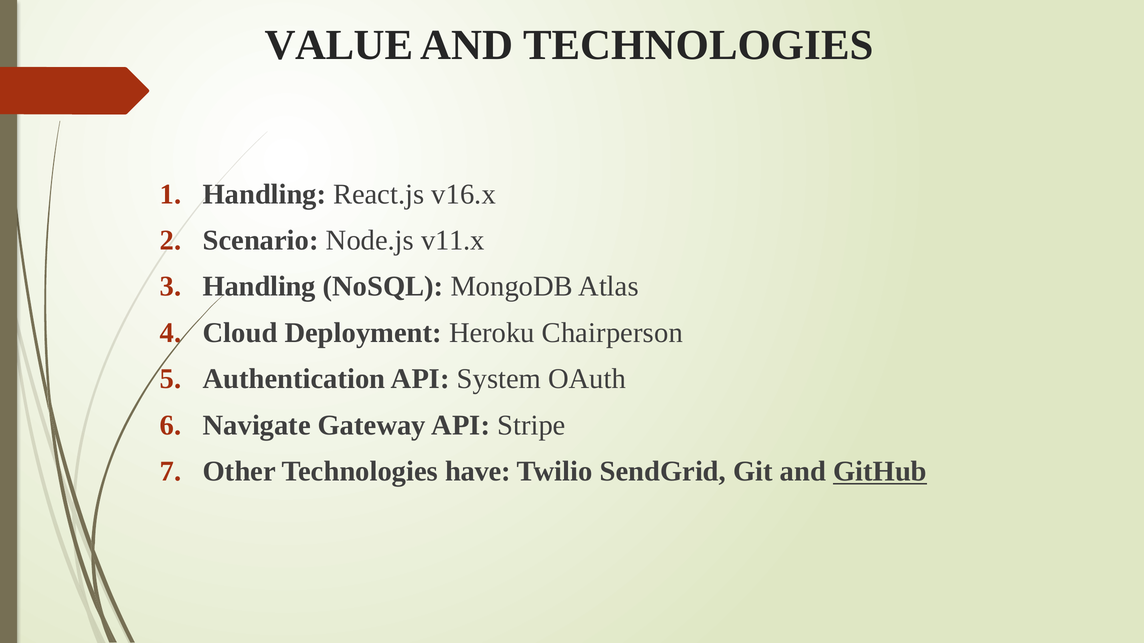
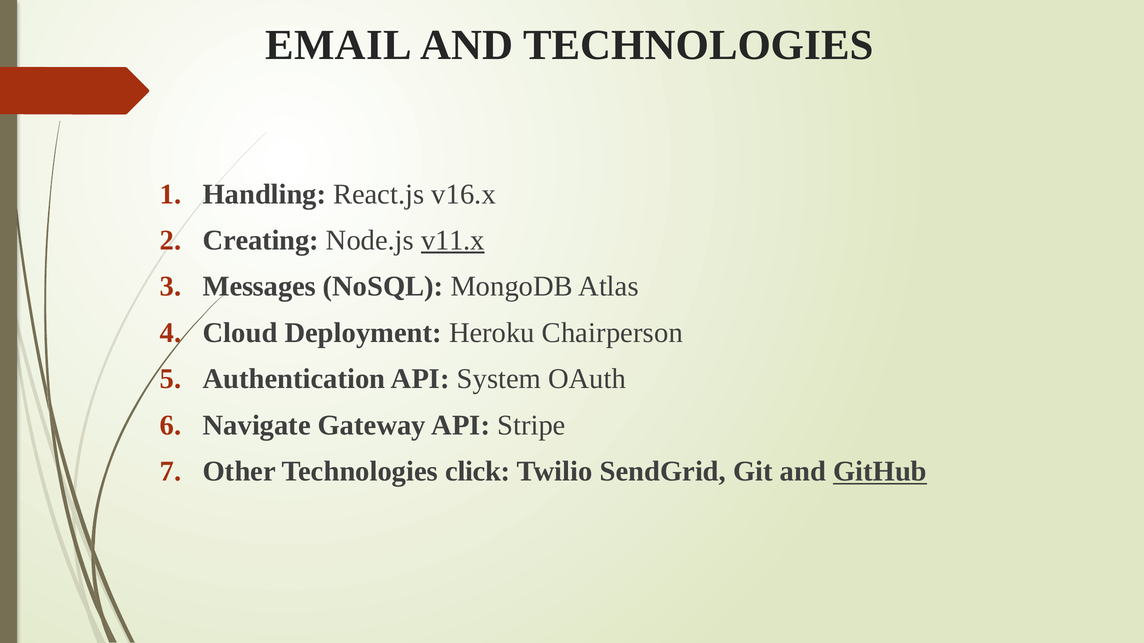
VALUE: VALUE -> EMAIL (339, 45)
Scenario: Scenario -> Creating (261, 240)
v11.x underline: none -> present (453, 240)
Handling: Handling -> Messages (259, 287)
have: have -> click (478, 472)
